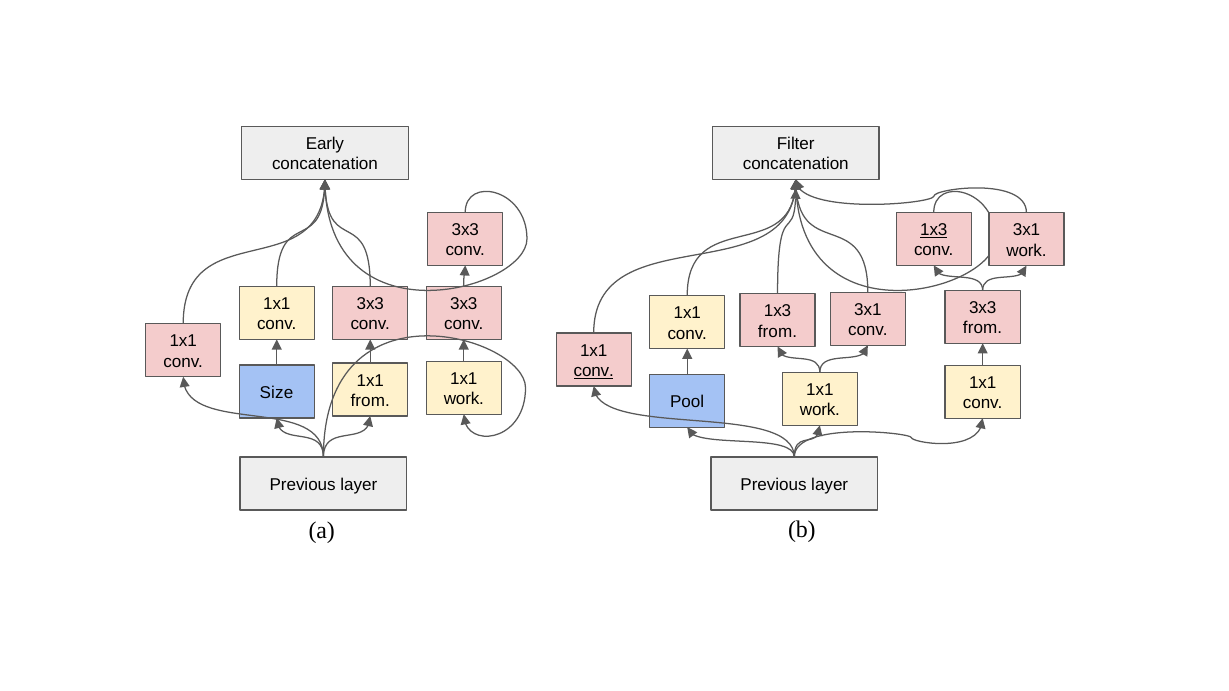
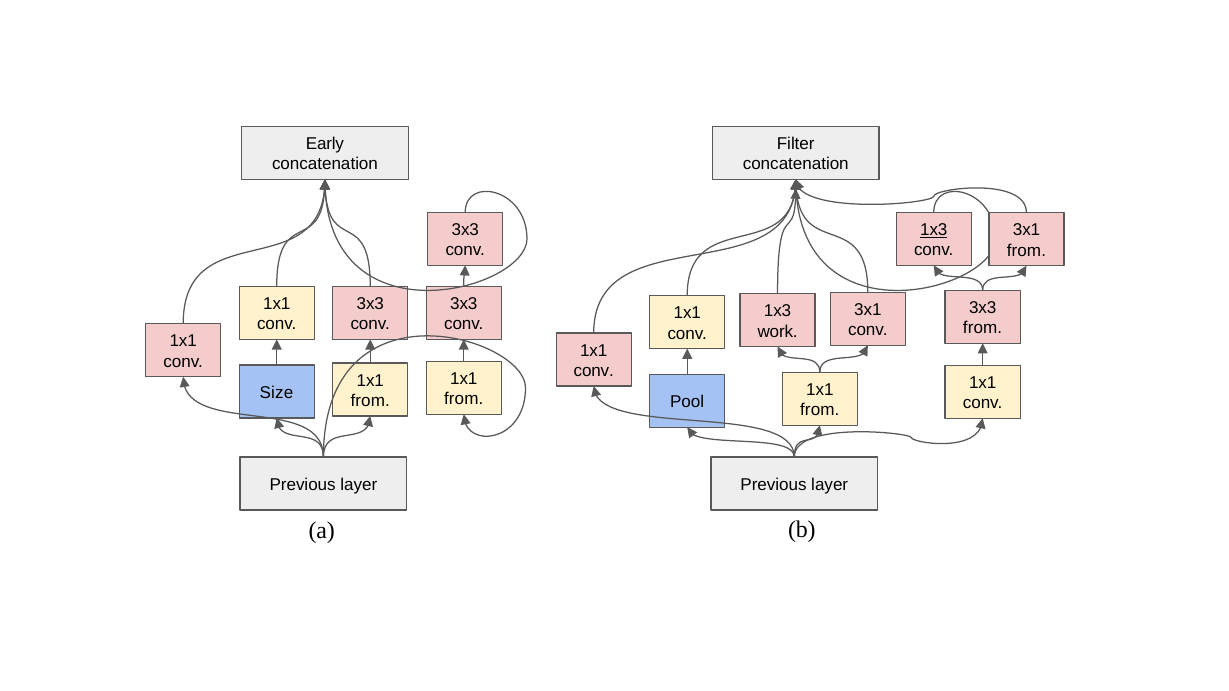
work: work -> from (1026, 251)
from: from -> work (778, 332)
conv underline: present -> none (594, 371)
work: work -> from (464, 399)
work: work -> from (820, 410)
